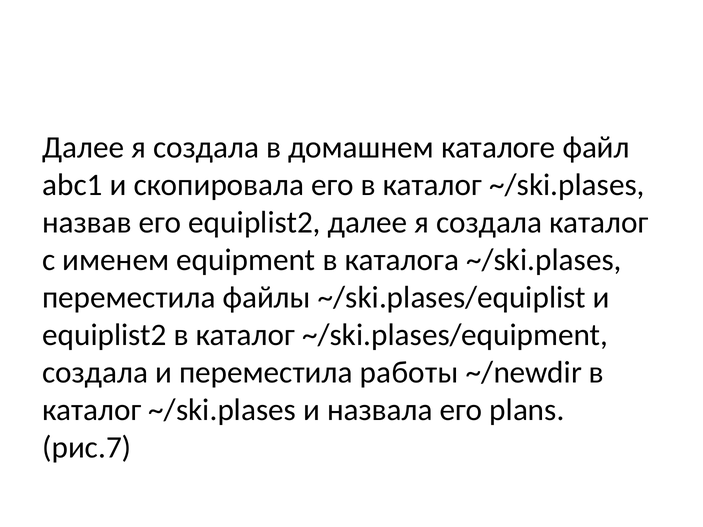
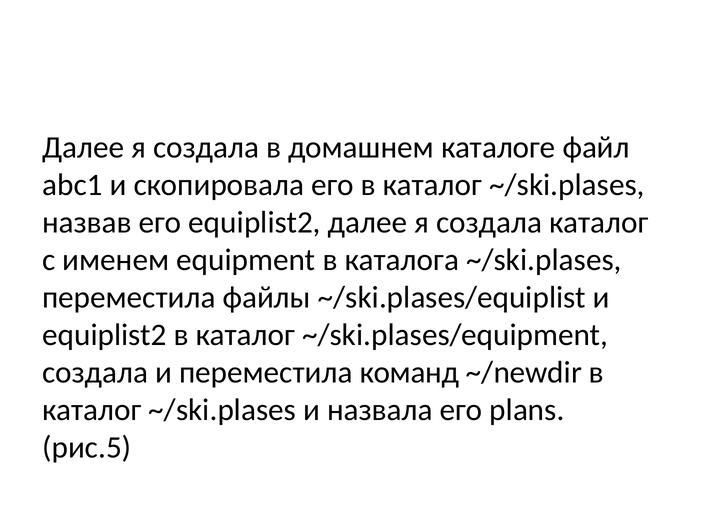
работы: работы -> команд (409, 372)
рис.7: рис.7 -> рис.5 (87, 447)
